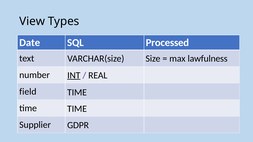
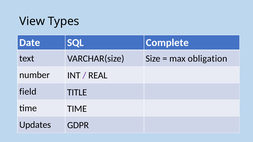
Processed: Processed -> Complete (167, 43)
lawfulness: lawfulness -> obligation (207, 59)
INT underline: present -> none (74, 75)
TIME: TIME -> TITLE (77, 93)
Supplier: Supplier -> Updates (35, 125)
